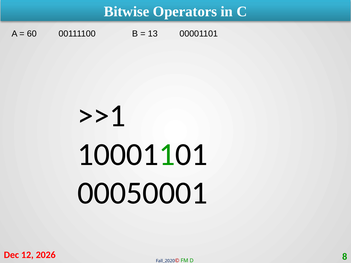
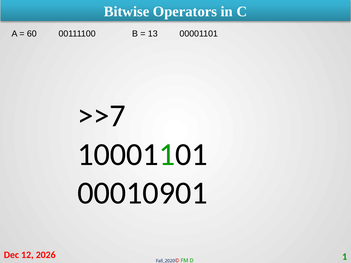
>>1: >>1 -> >>7 (102, 116)
00050001: 00050001 -> 00010901 (142, 193)
8: 8 -> 1 (345, 257)
